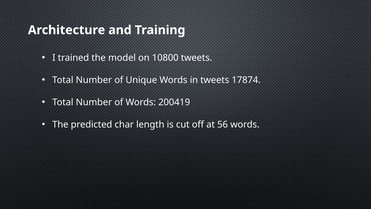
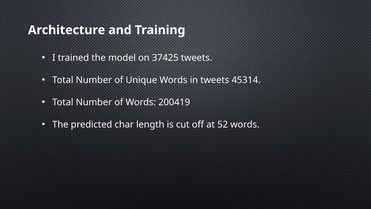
10800: 10800 -> 37425 (165, 58)
17874: 17874 -> 45314 (246, 80)
56: 56 -> 52 (223, 124)
